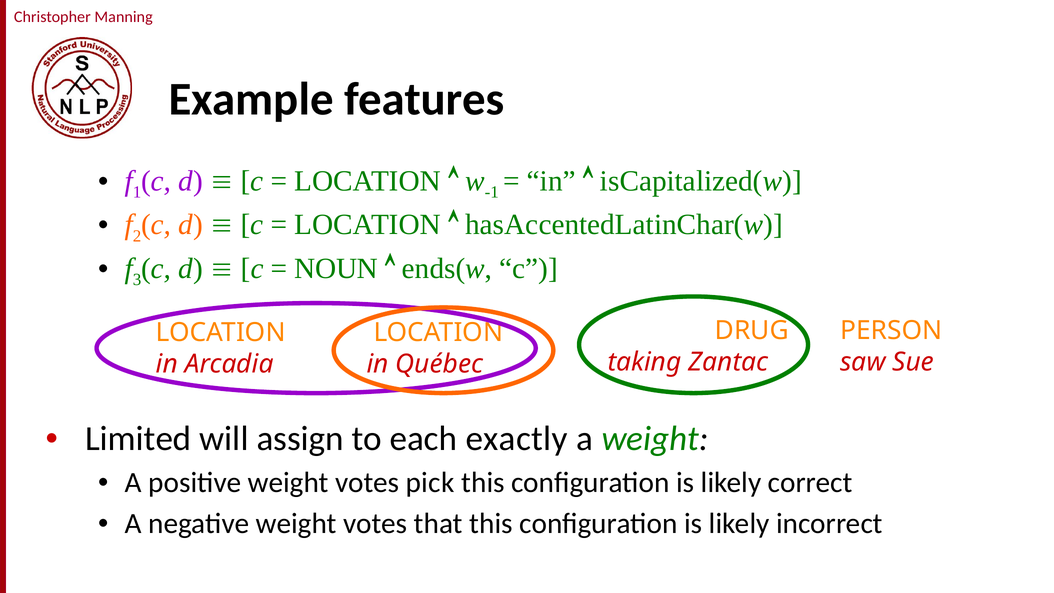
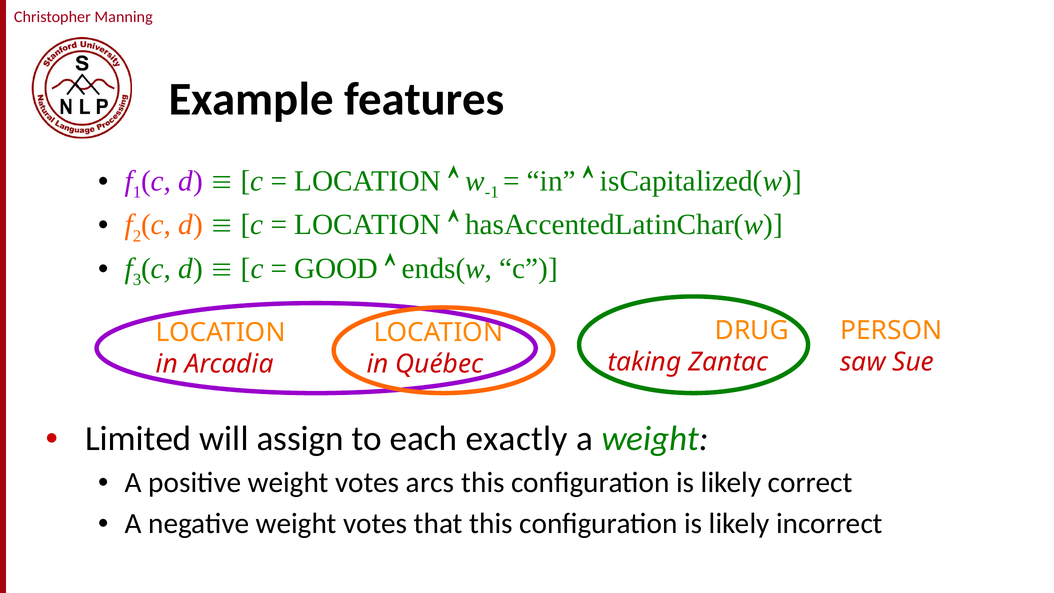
NOUN: NOUN -> GOOD (336, 268)
pick: pick -> arcs (430, 483)
